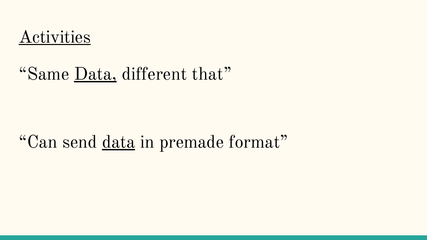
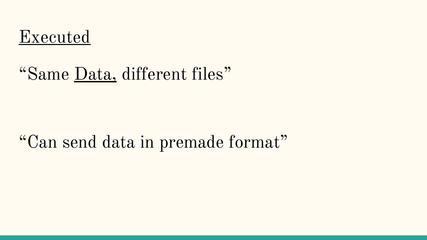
Activities: Activities -> Executed (55, 37)
that: that -> files (212, 74)
data underline: present -> none (119, 142)
